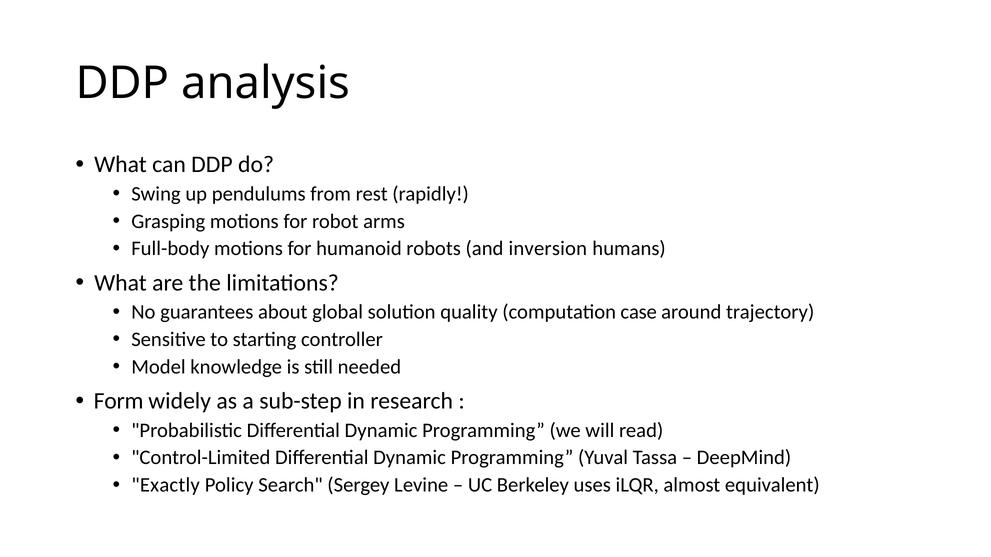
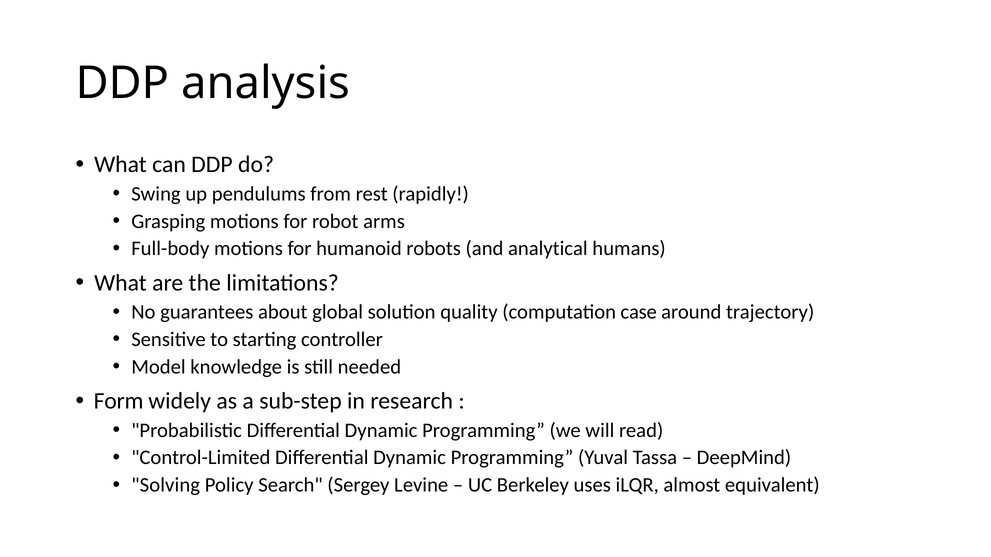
inversion: inversion -> analytical (548, 249)
Exactly: Exactly -> Solving (166, 485)
